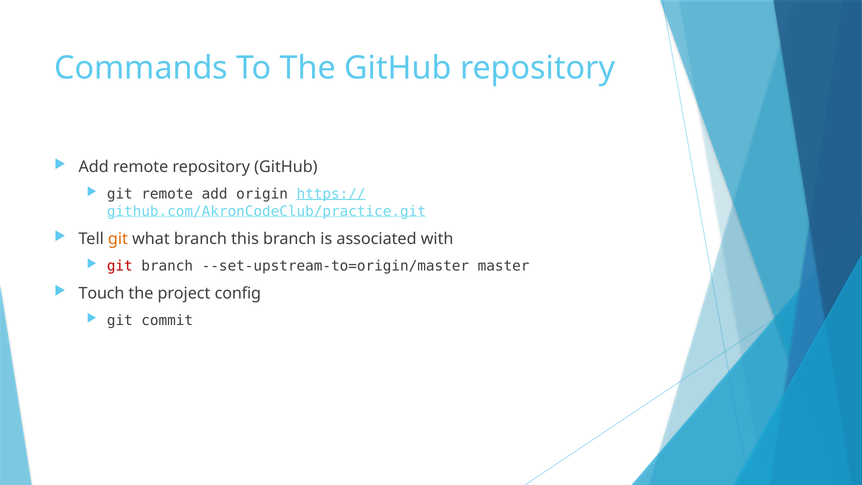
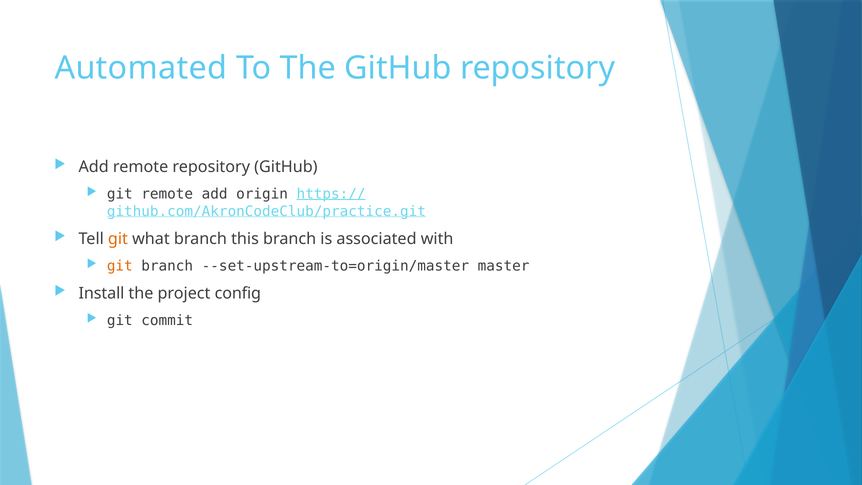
Commands: Commands -> Automated (141, 68)
git colour: red -> orange (120, 266)
Touch: Touch -> Install (101, 293)
